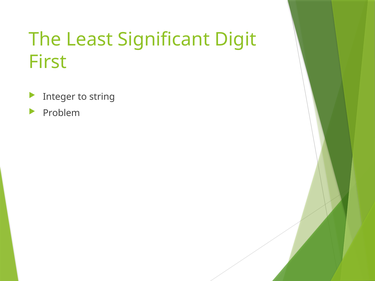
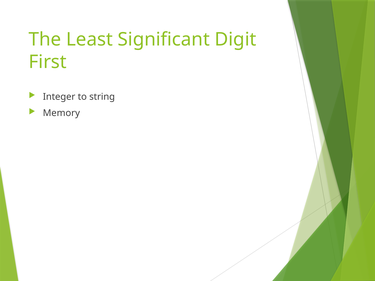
Problem: Problem -> Memory (61, 113)
